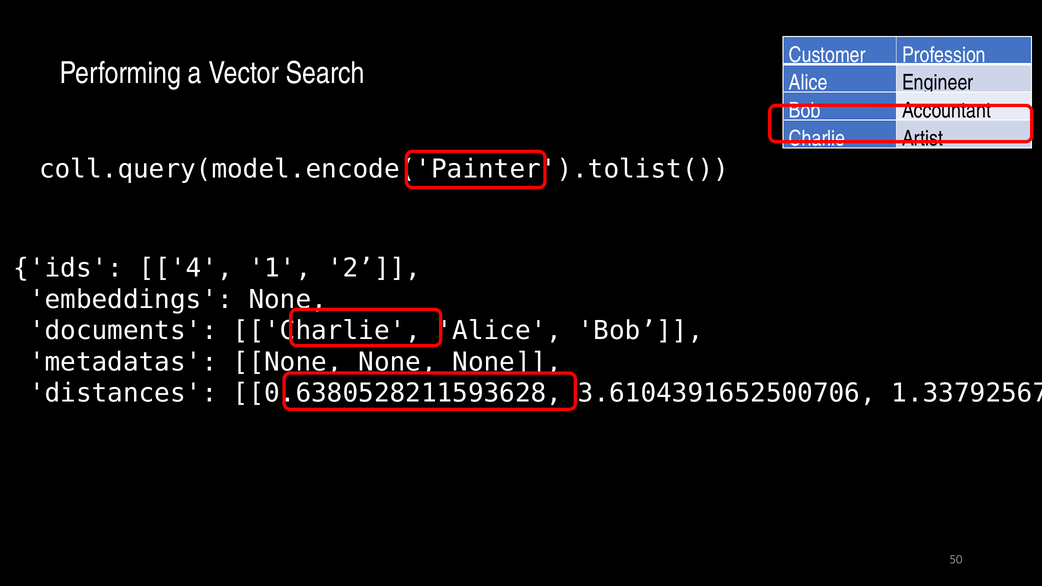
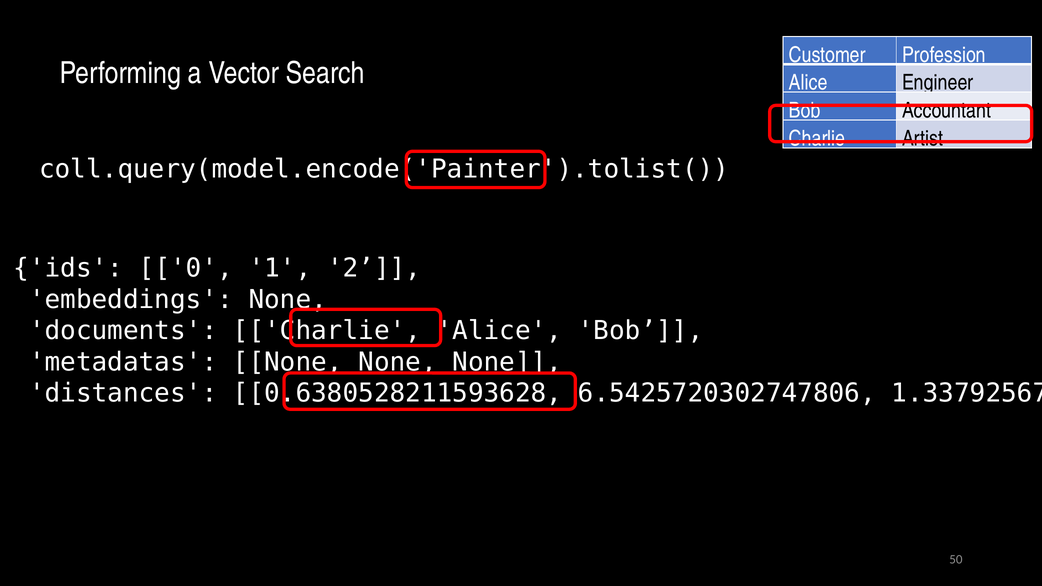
4: 4 -> 0 (186, 268)
3.6104391652500706: 3.6104391652500706 -> 6.5425720302747806 (727, 393)
